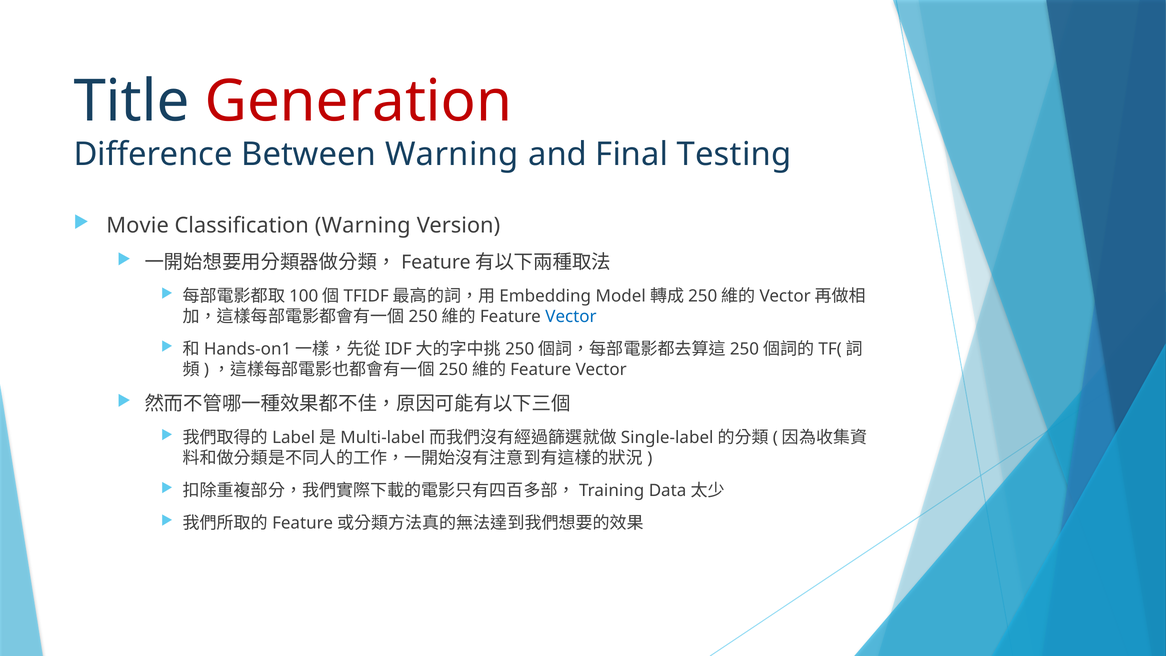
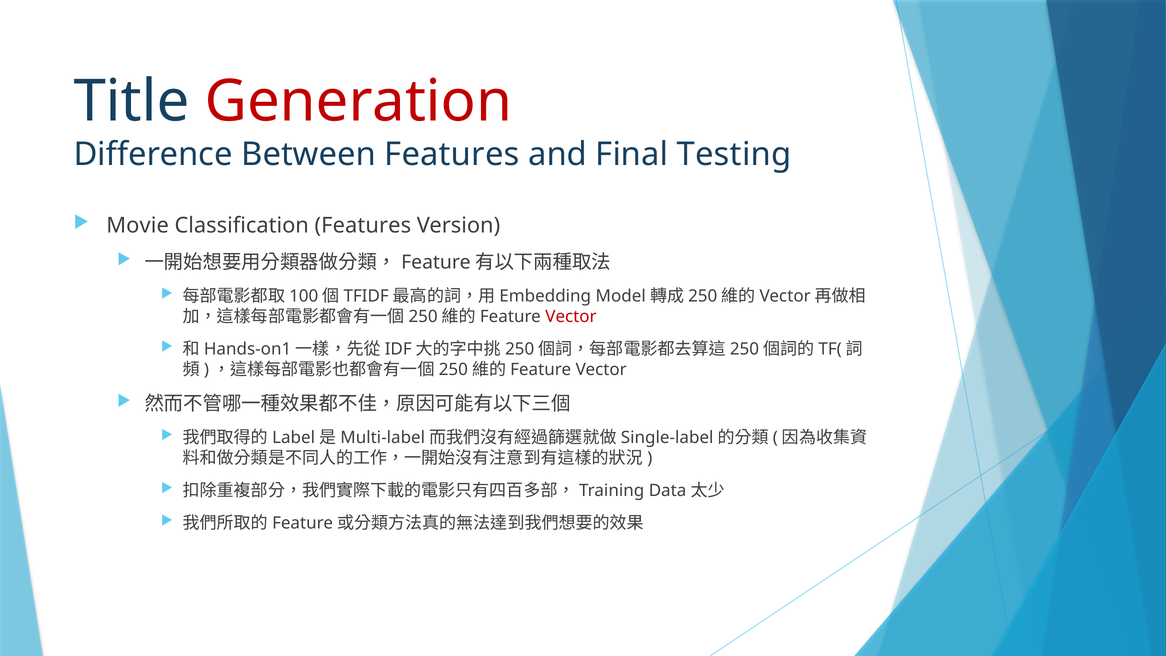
Between Warning: Warning -> Features (452, 155)
Classification Warning: Warning -> Features (363, 226)
Vector colour: blue -> red (571, 317)
